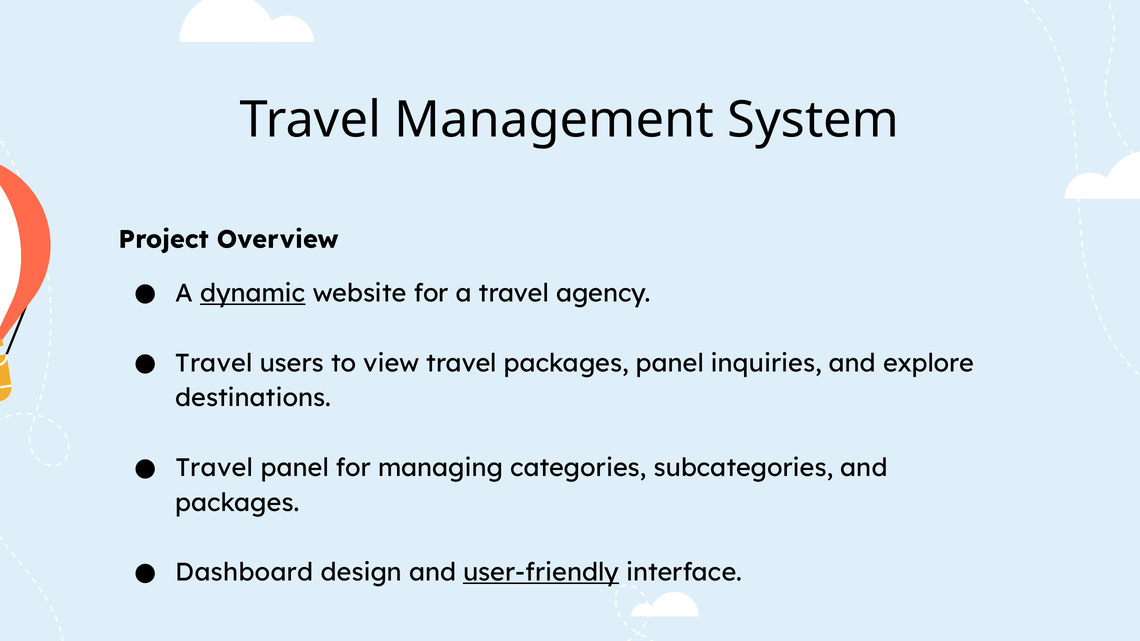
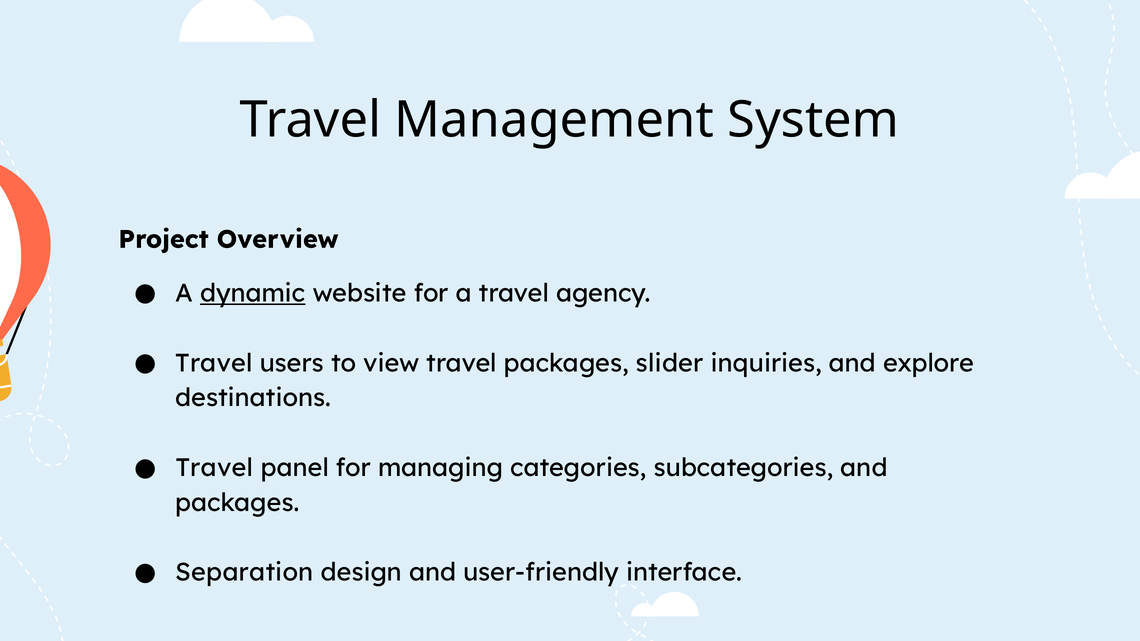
packages panel: panel -> slider (670, 363)
Dashboard: Dashboard -> Separation (244, 573)
user-friendly underline: present -> none (541, 573)
